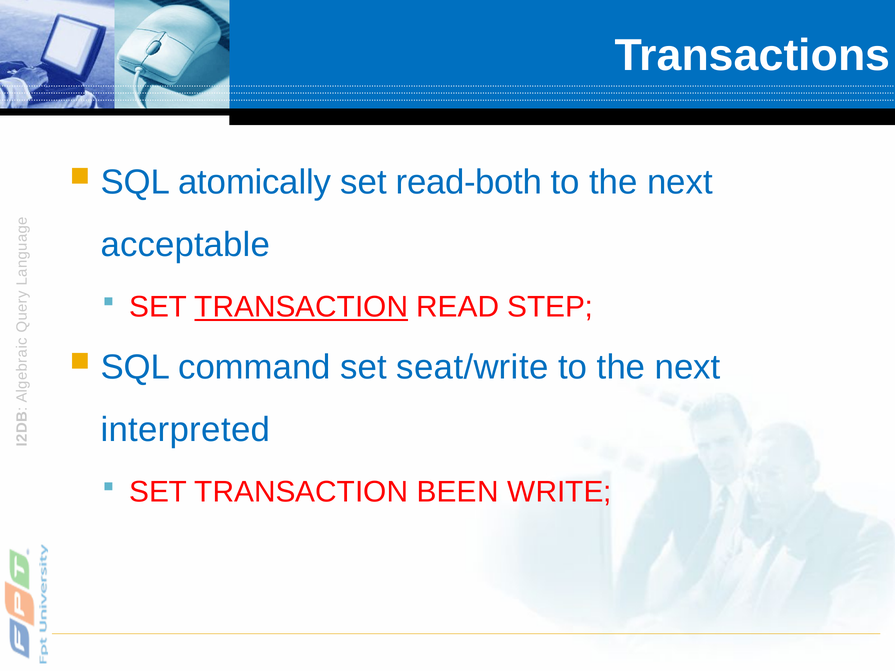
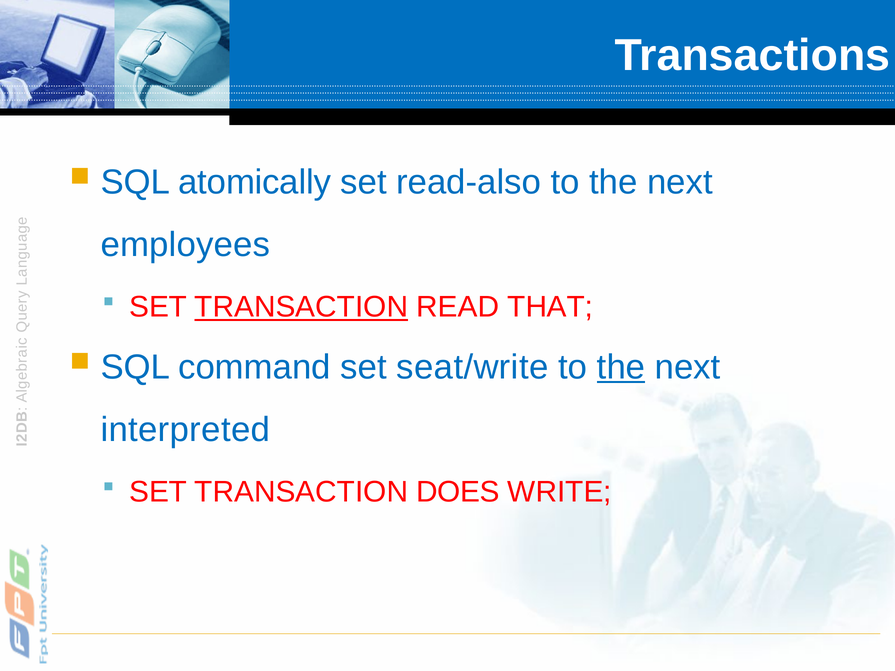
read-both: read-both -> read-also (469, 182)
acceptable: acceptable -> employees (185, 245)
STEP: STEP -> THAT (550, 307)
the underline: none -> present (621, 367)
BEEN: BEEN -> DOES (458, 492)
